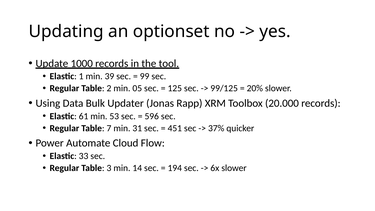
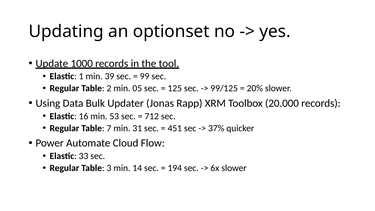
61: 61 -> 16 (84, 116)
596: 596 -> 712 (152, 116)
